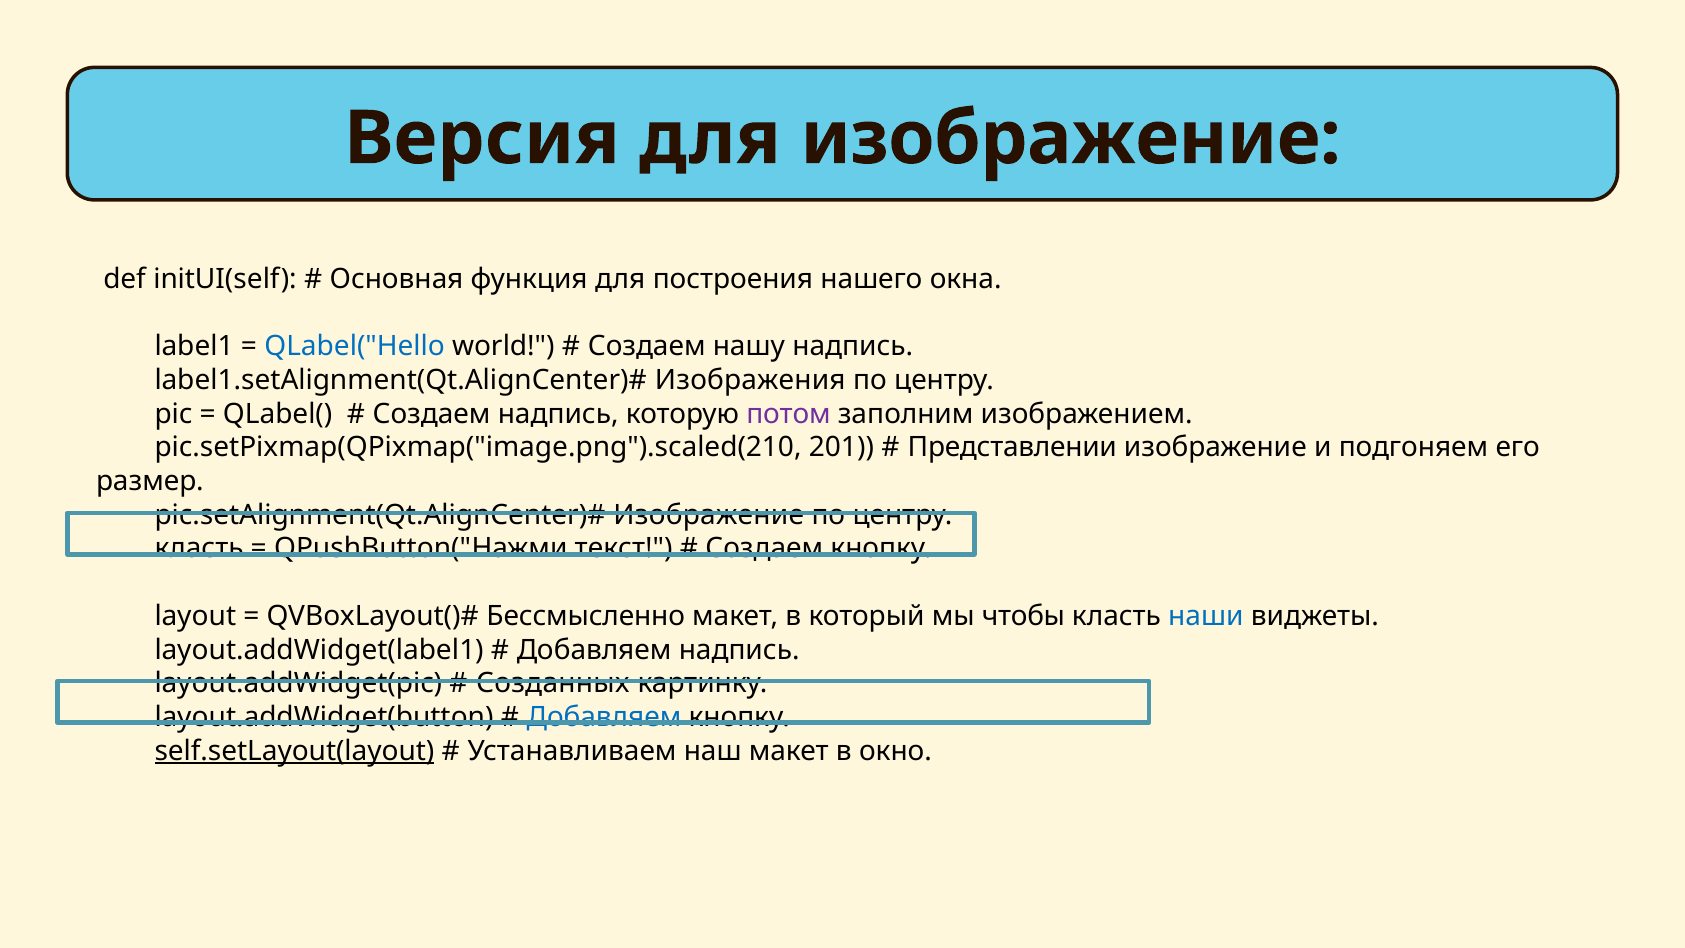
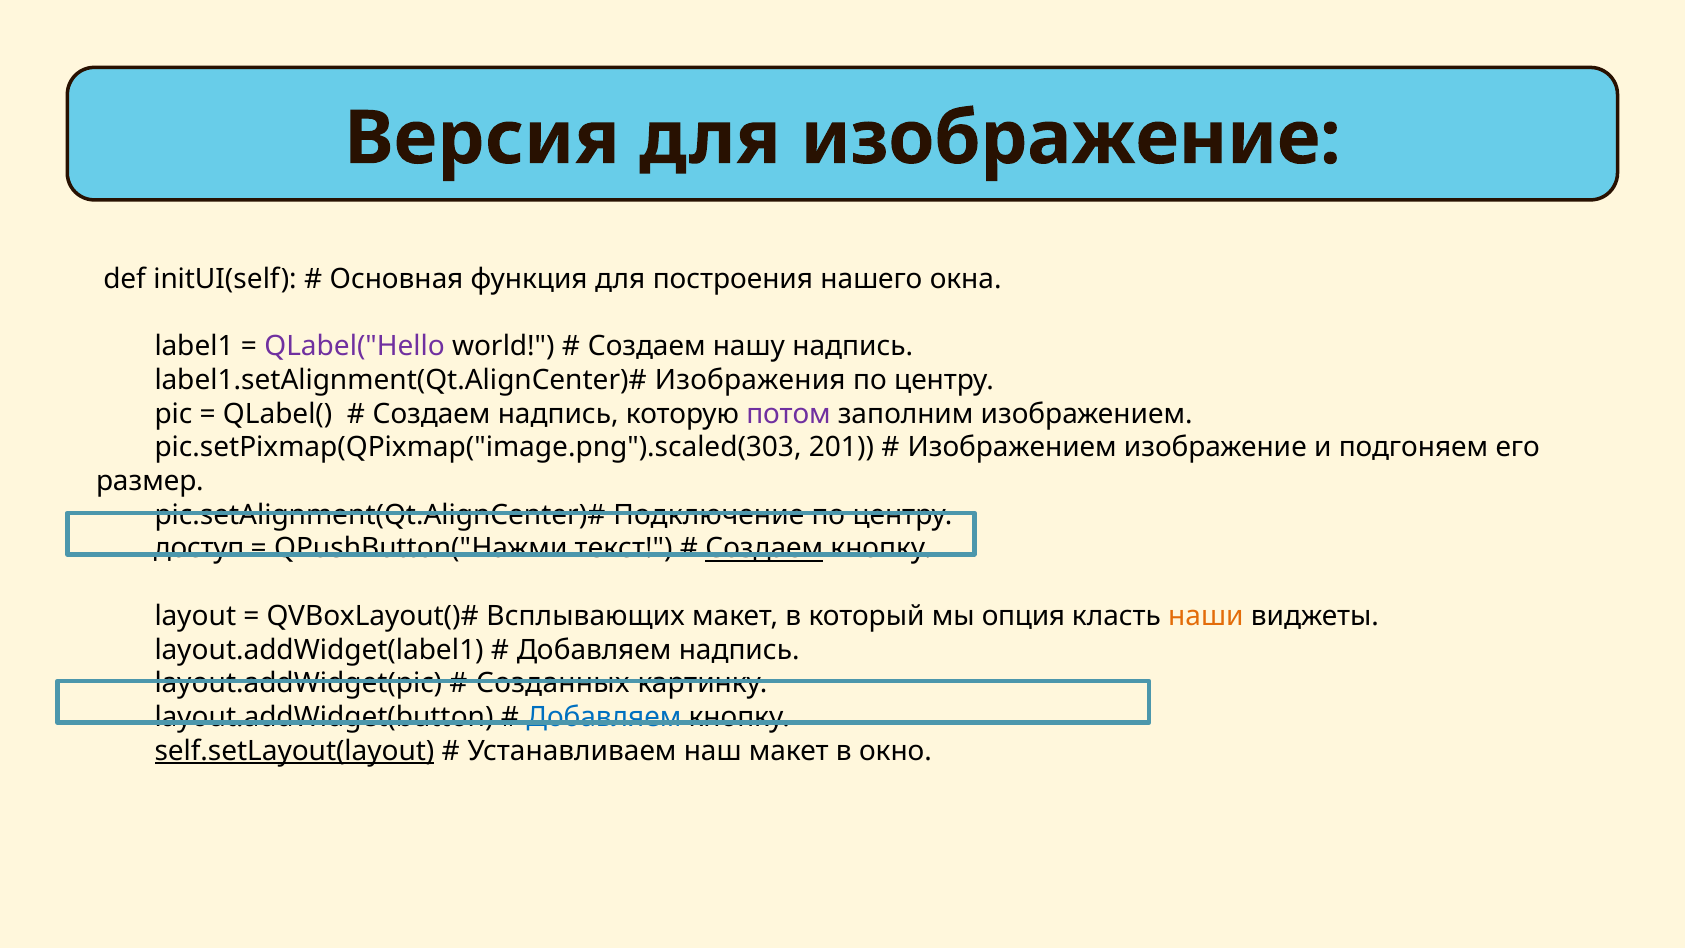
QLabel("Hello colour: blue -> purple (355, 346)
pic.setPixmap(QPixmap("image.png").scaled(210: pic.setPixmap(QPixmap("image.png").scaled(210 -> pic.setPixmap(QPixmap("image.png").scaled(303 (478, 447)
Представлении: Представлении -> Изображением (1012, 447)
Изображение: Изображение -> Подключение (709, 515)
класть: класть -> доступ (199, 549)
Создаем underline: none -> present (764, 549)
Бессмысленно: Бессмысленно -> Всплывающих (586, 616)
чтобы: чтобы -> опция (1023, 616)
наши colour: blue -> orange (1206, 616)
